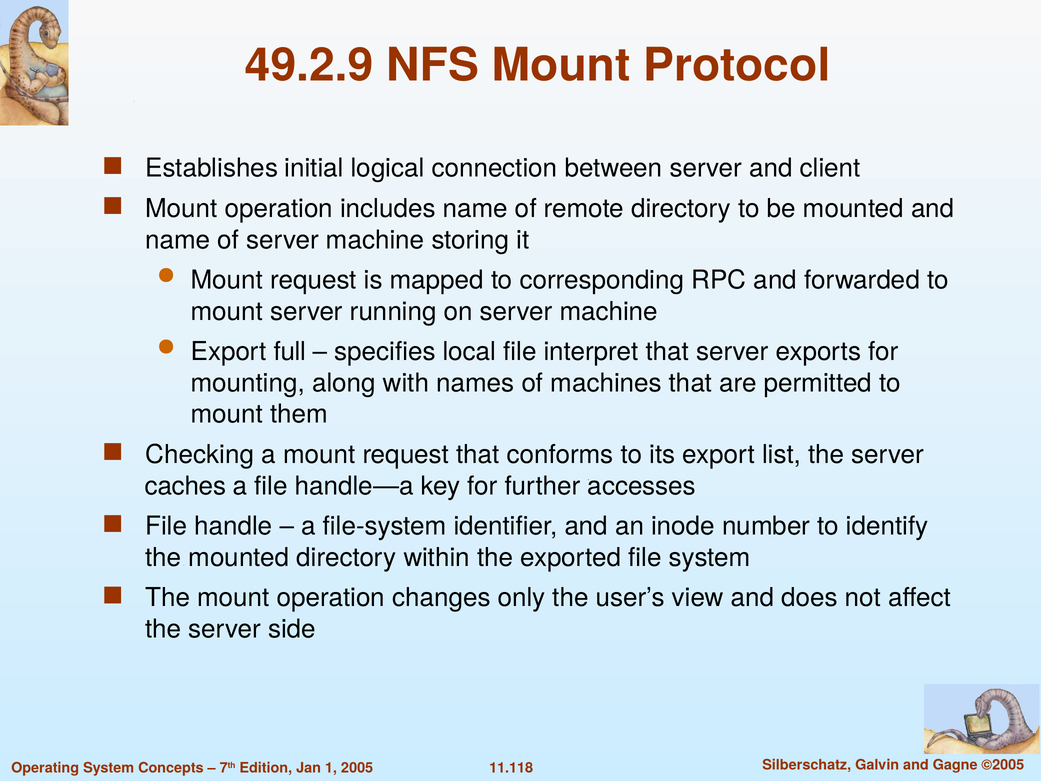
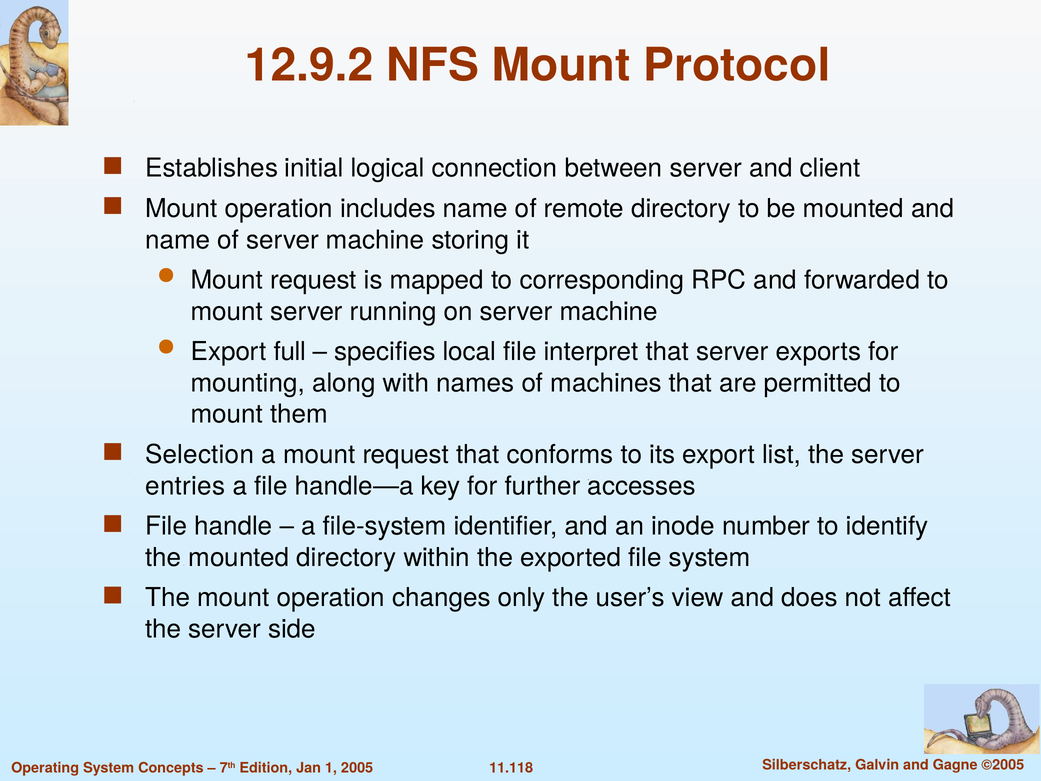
49.2.9: 49.2.9 -> 12.9.2 (309, 66)
Checking: Checking -> Selection (200, 455)
caches: caches -> entries (185, 486)
